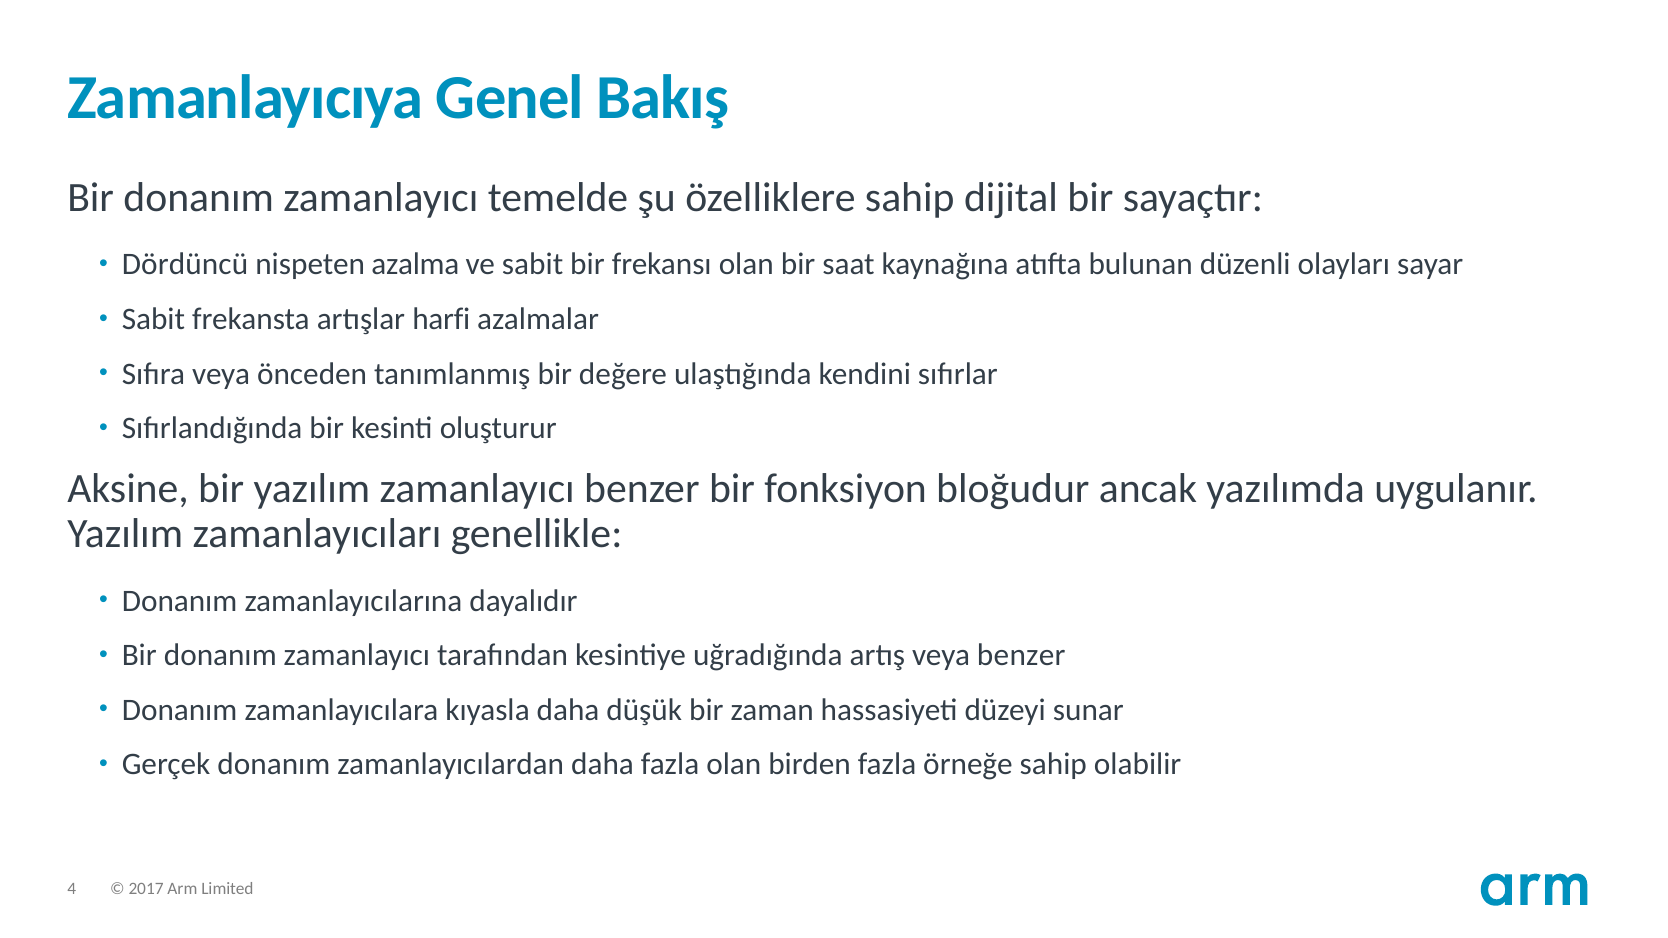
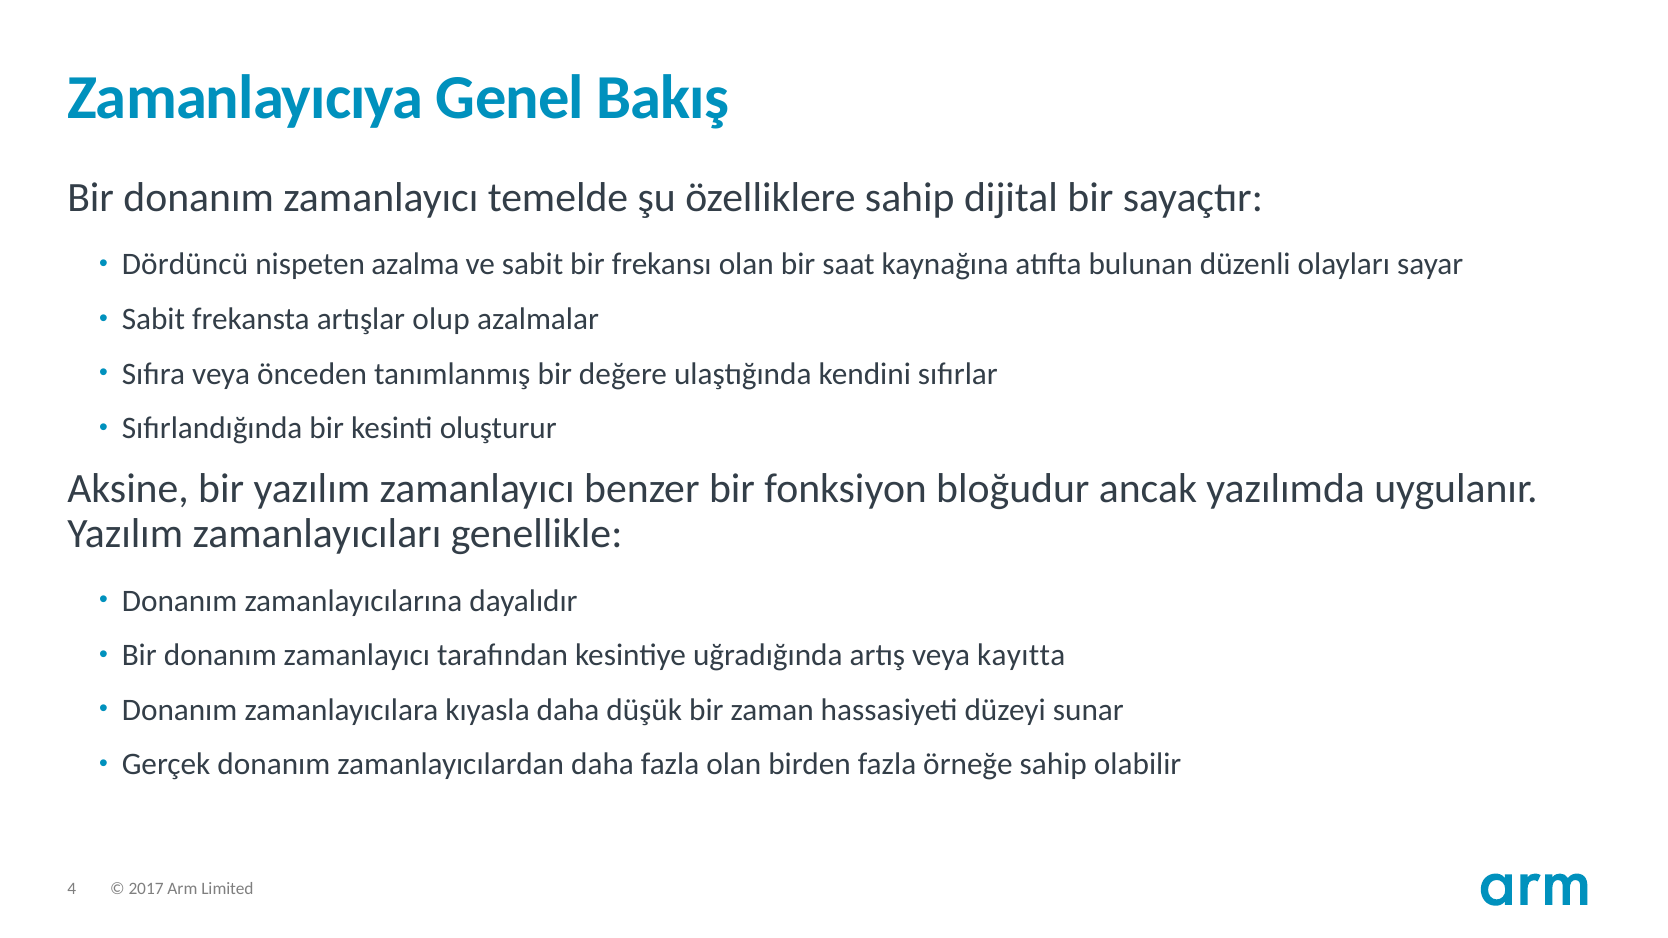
harfi: harfi -> olup (441, 319)
veya benzer: benzer -> kayıtta (1021, 656)
